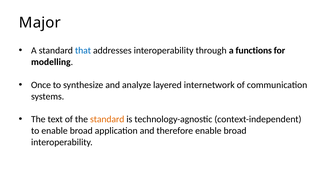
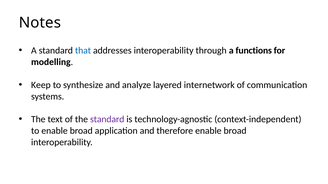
Major: Major -> Notes (40, 23)
Once: Once -> Keep (41, 85)
standard colour: orange -> purple (107, 120)
